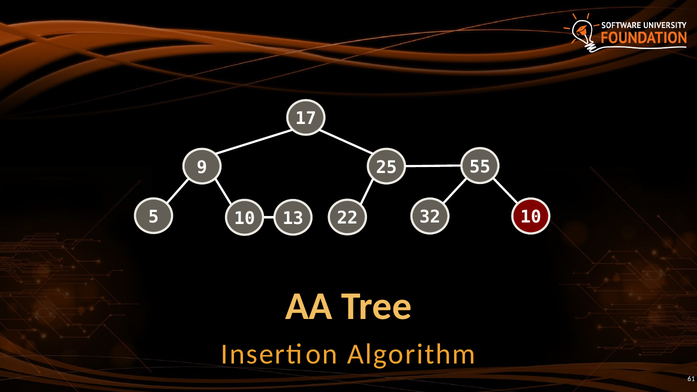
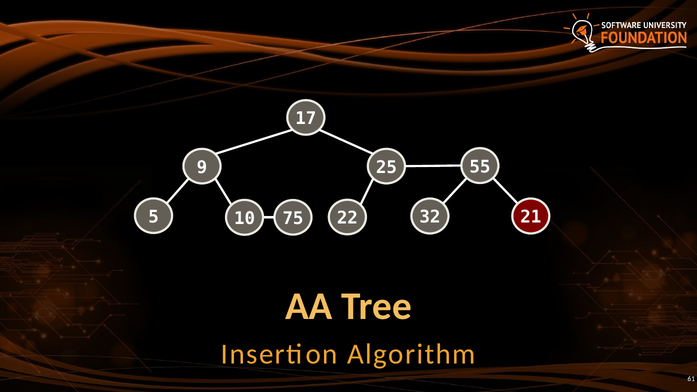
13: 13 -> 75 (293, 219)
10 10: 10 -> 21 (531, 217)
